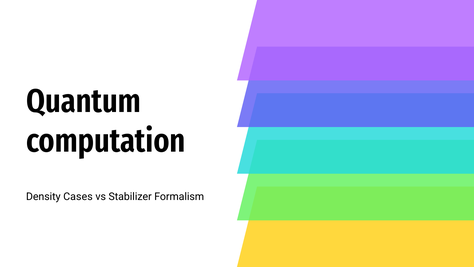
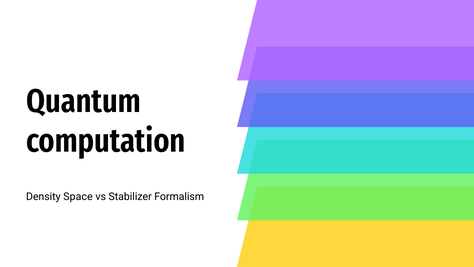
Cases: Cases -> Space (78, 196)
